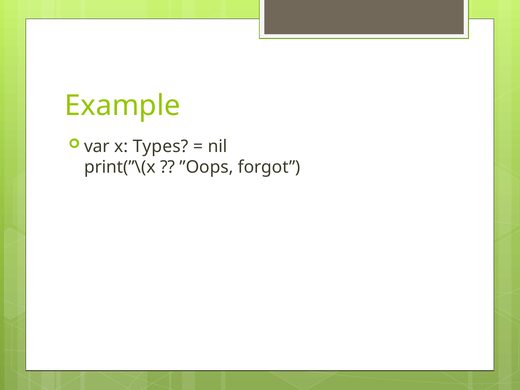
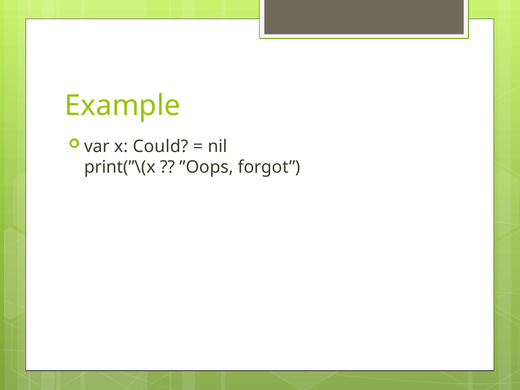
Types: Types -> Could (161, 146)
